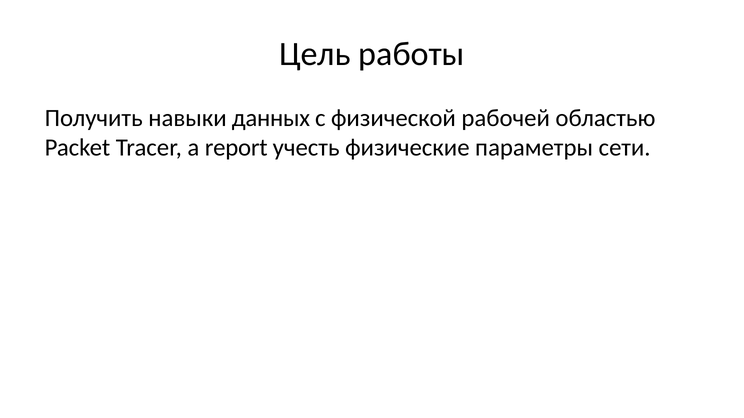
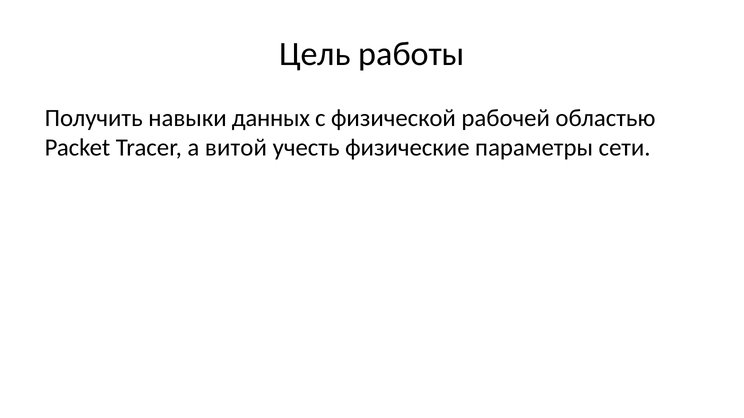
report: report -> витой (236, 148)
